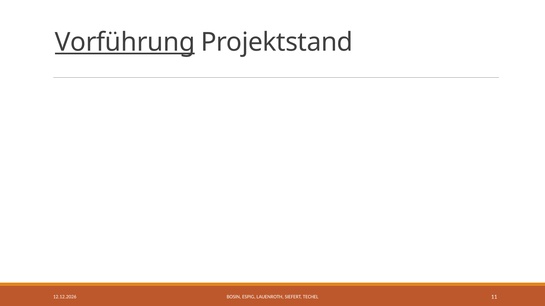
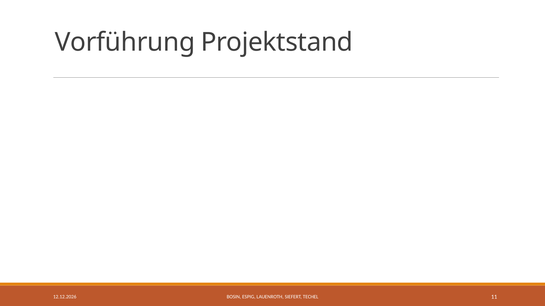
Vorführung underline: present -> none (125, 42)
